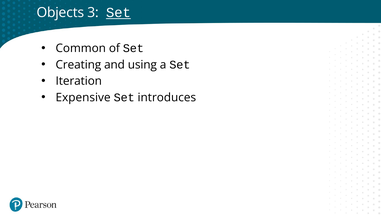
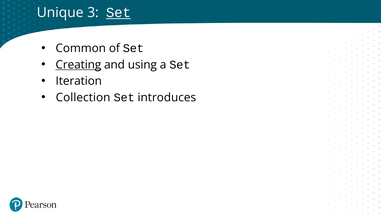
Objects: Objects -> Unique (60, 13)
Creating underline: none -> present (78, 65)
Expensive: Expensive -> Collection (83, 97)
